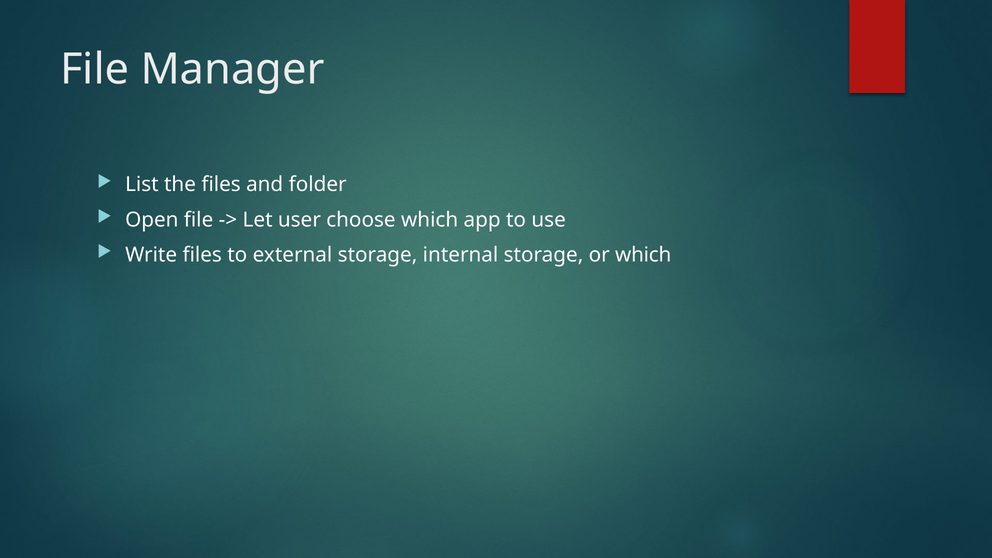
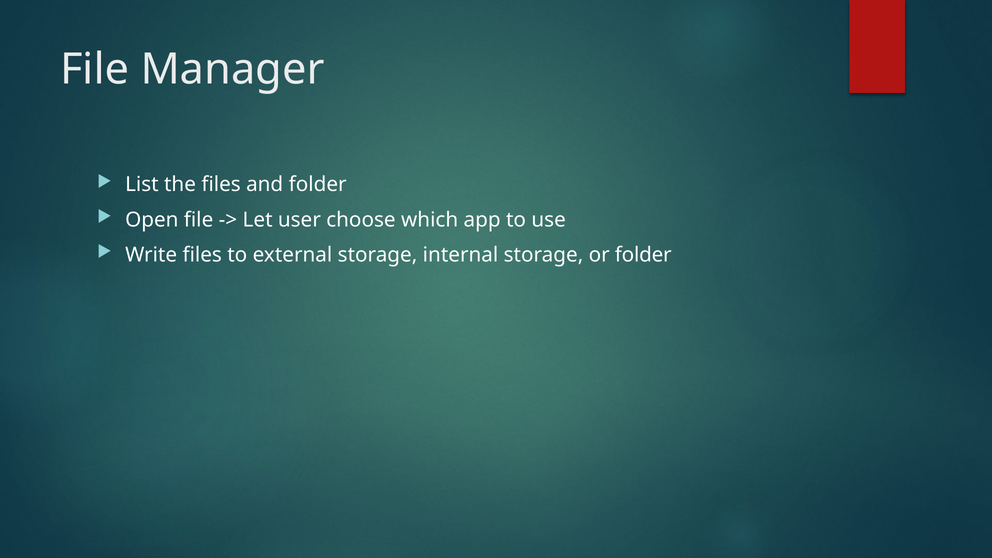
or which: which -> folder (643, 255)
